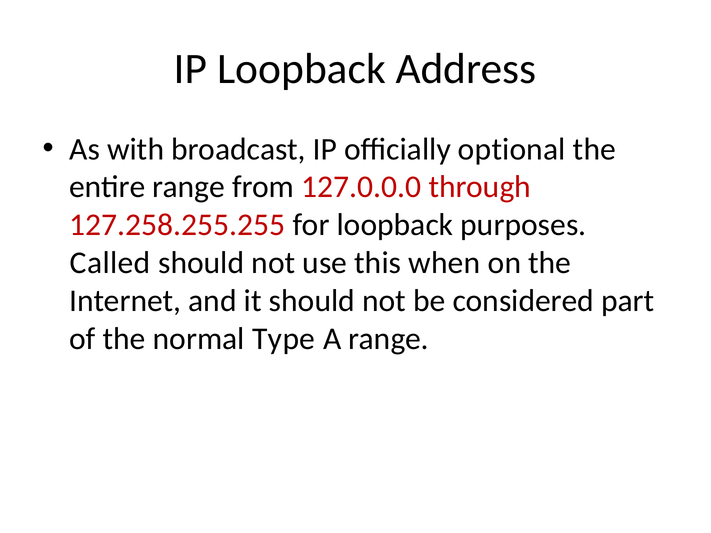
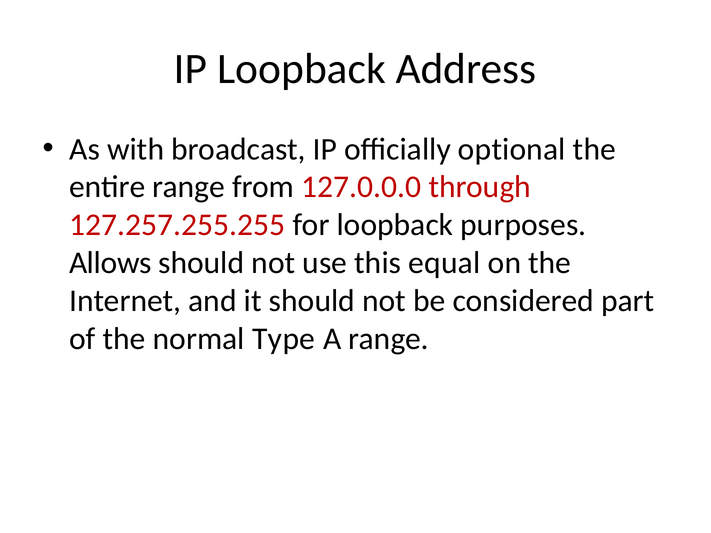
127.258.255.255: 127.258.255.255 -> 127.257.255.255 (177, 225)
Called: Called -> Allows (110, 263)
when: when -> equal (444, 263)
